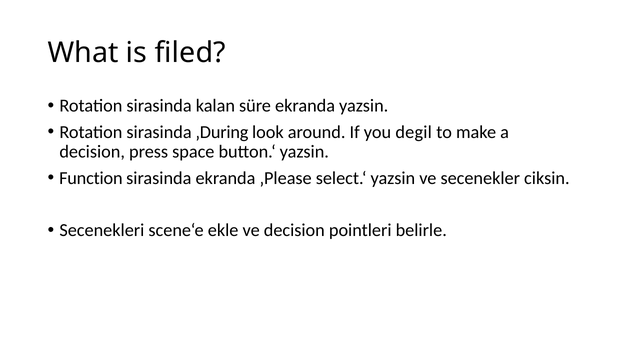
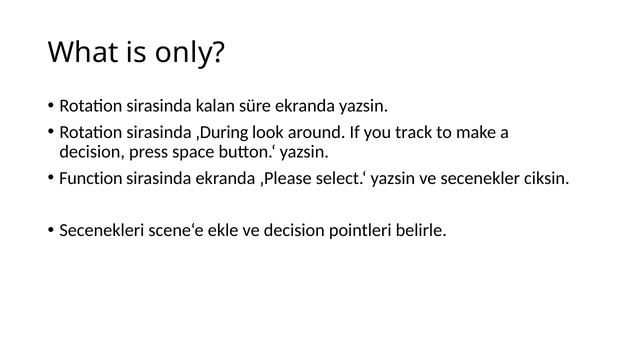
filed: filed -> only (190, 53)
degil: degil -> track (414, 132)
